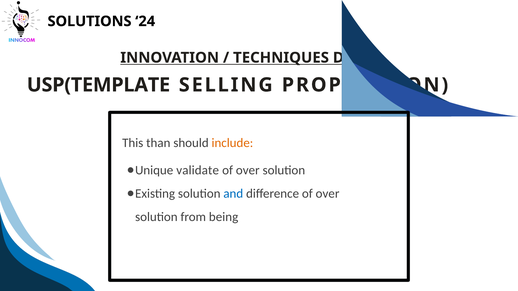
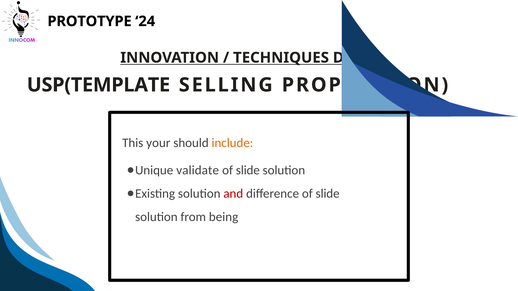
SOLUTIONS: SOLUTIONS -> PROTOTYPE (90, 21)
than: than -> your (158, 143)
over: over -> slide (248, 171)
and colour: blue -> red (233, 194)
difference of over: over -> slide (328, 194)
